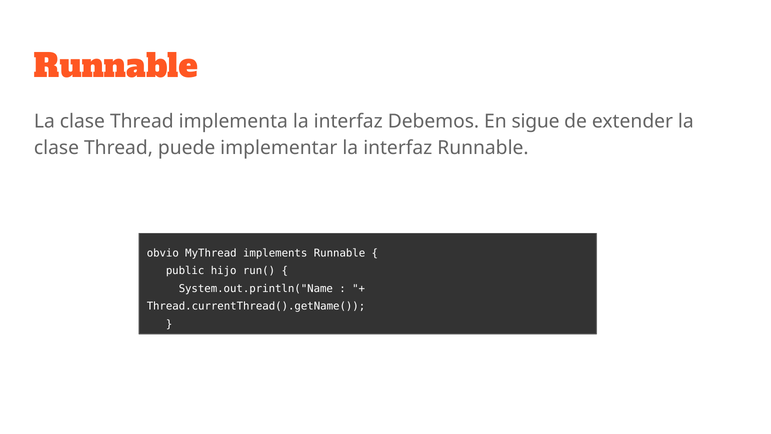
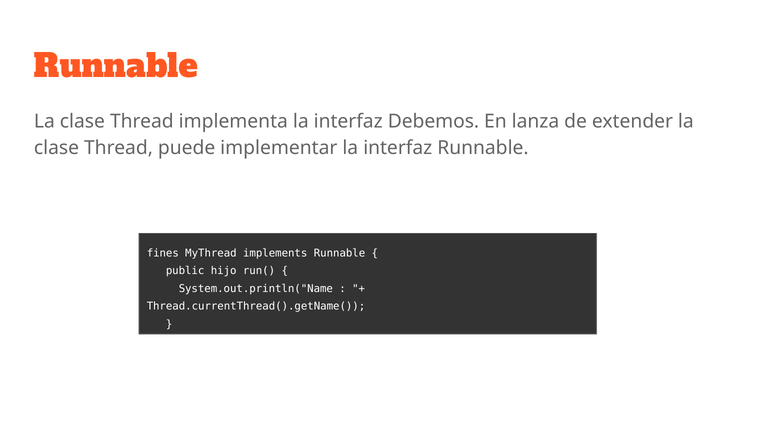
sigue: sigue -> lanza (535, 121)
obvio: obvio -> fines (163, 253)
